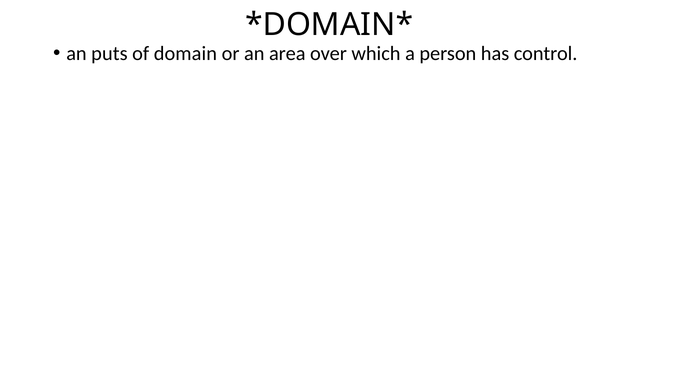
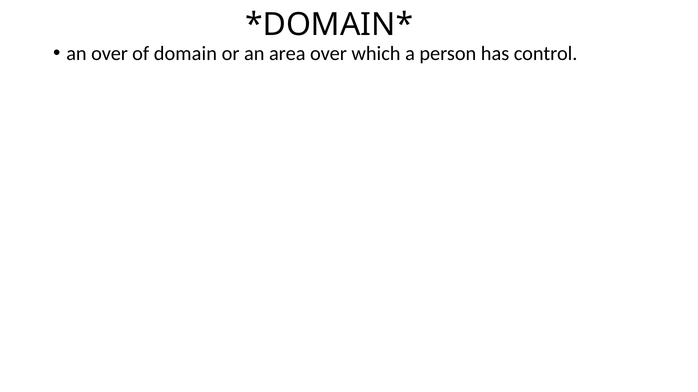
an puts: puts -> over (110, 54)
